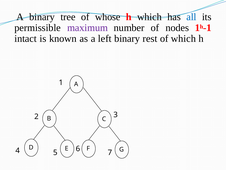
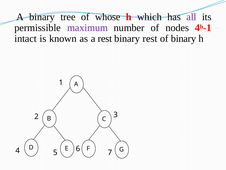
all colour: blue -> purple (191, 17)
nodes 1: 1 -> 4 (197, 28)
a left: left -> rest (105, 39)
of which: which -> binary (184, 39)
